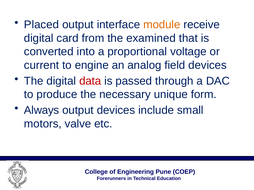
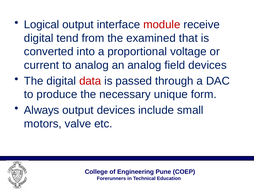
Placed: Placed -> Logical (42, 25)
module colour: orange -> red (162, 25)
card: card -> tend (68, 38)
to engine: engine -> analog (92, 65)
